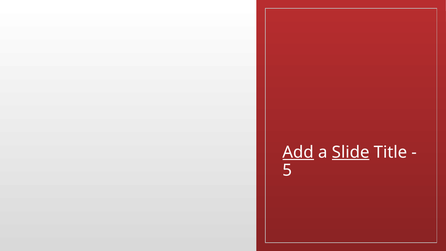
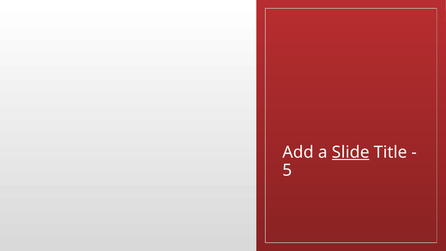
Add underline: present -> none (298, 152)
